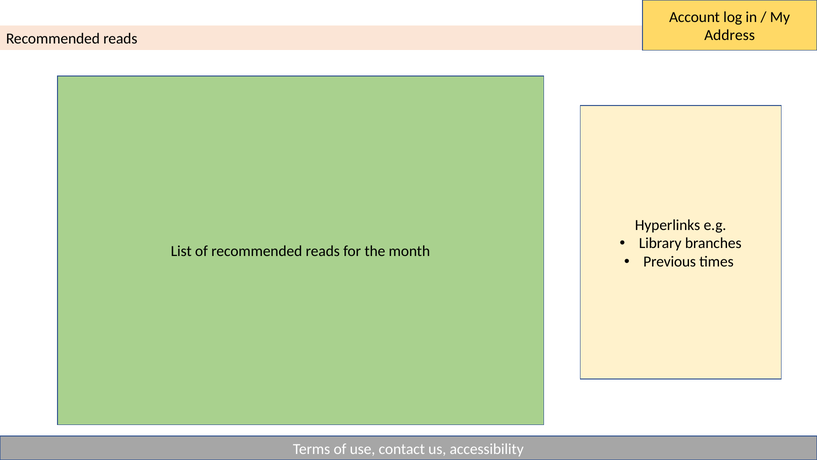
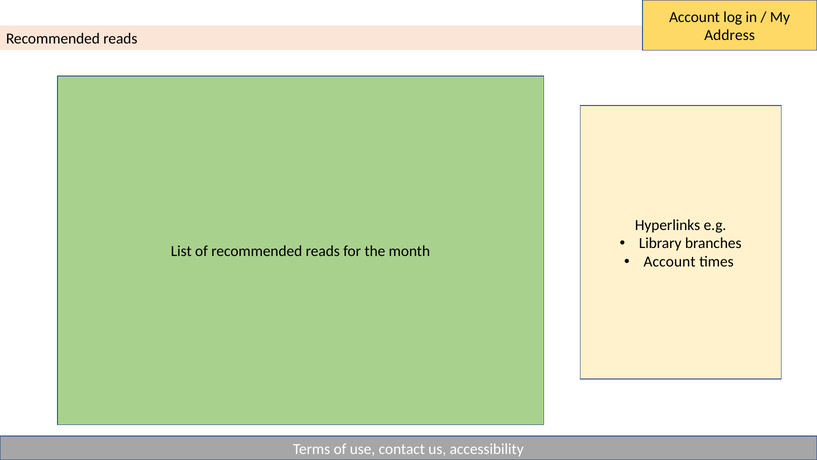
Previous: Previous -> Account (670, 262)
